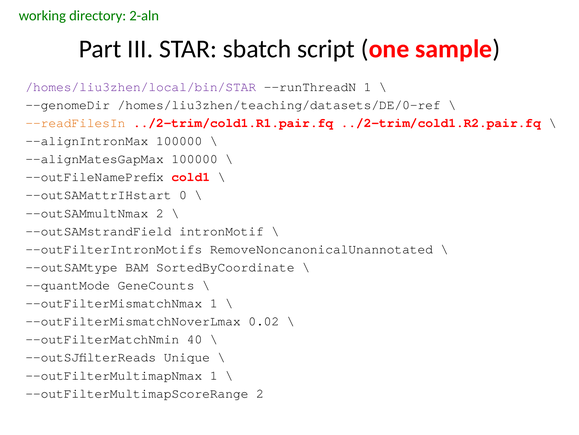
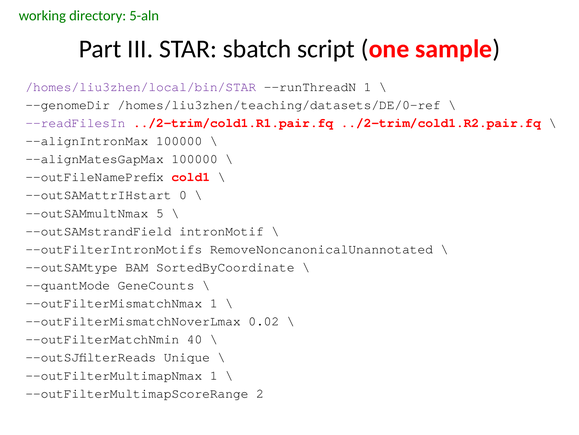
2-aln: 2-aln -> 5-aln (144, 16)
--readFilesIn colour: orange -> purple (75, 123)
--outSAMmultNmax 2: 2 -> 5 (160, 213)
